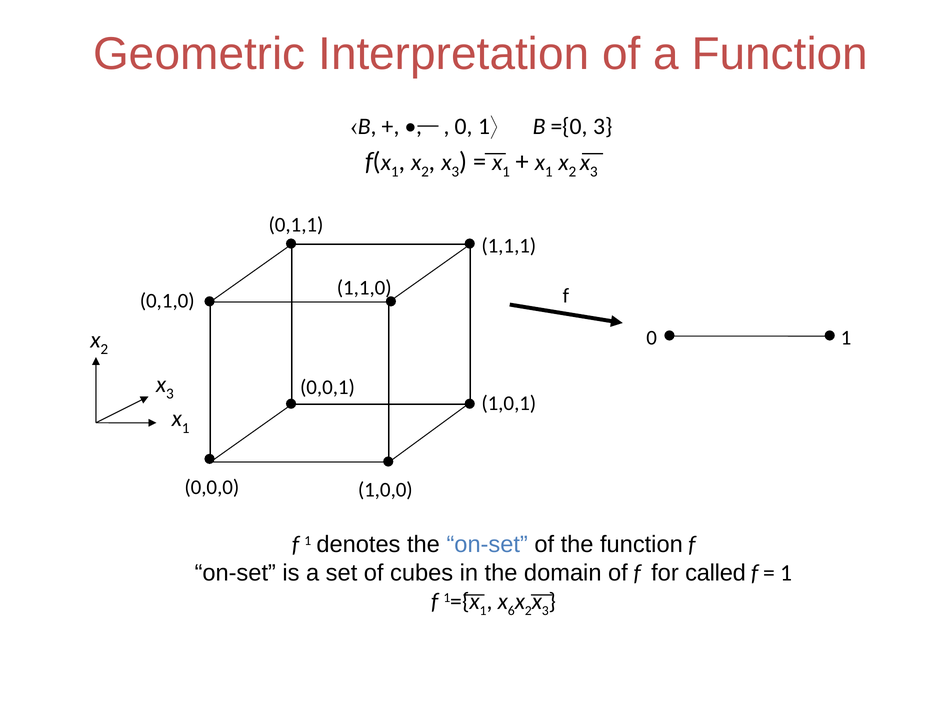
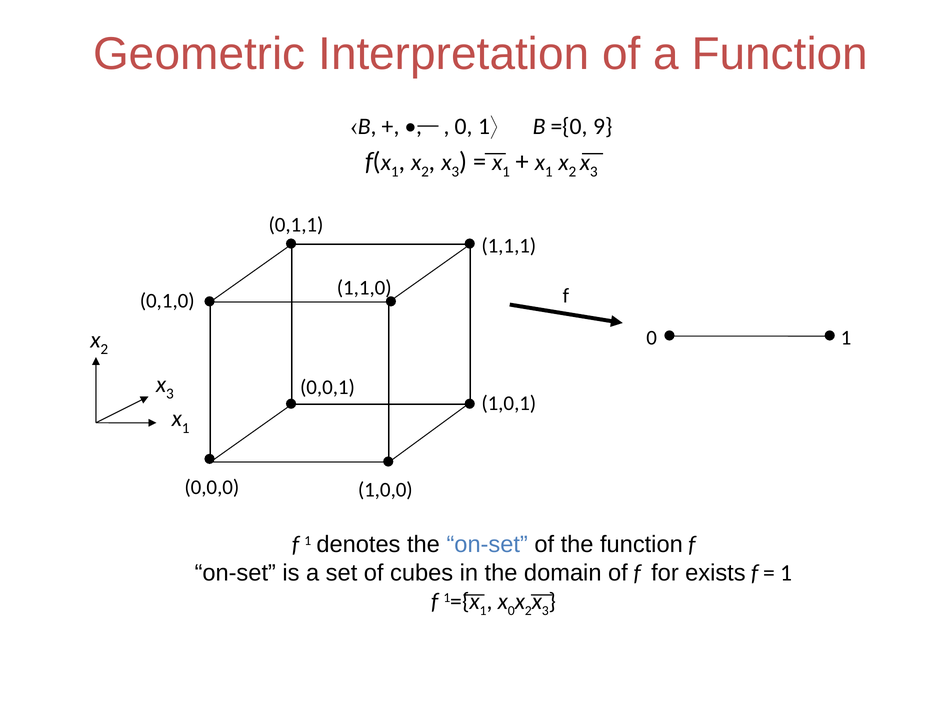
={0 3: 3 -> 9 (603, 126)
called: called -> exists (715, 573)
6: 6 -> 0 (511, 611)
